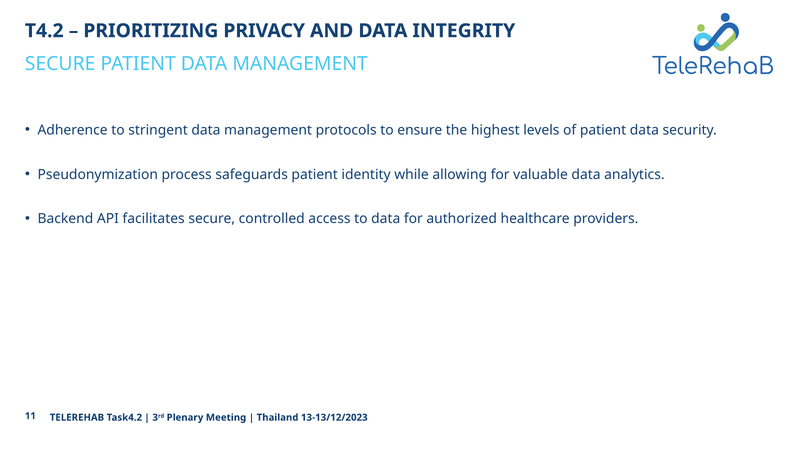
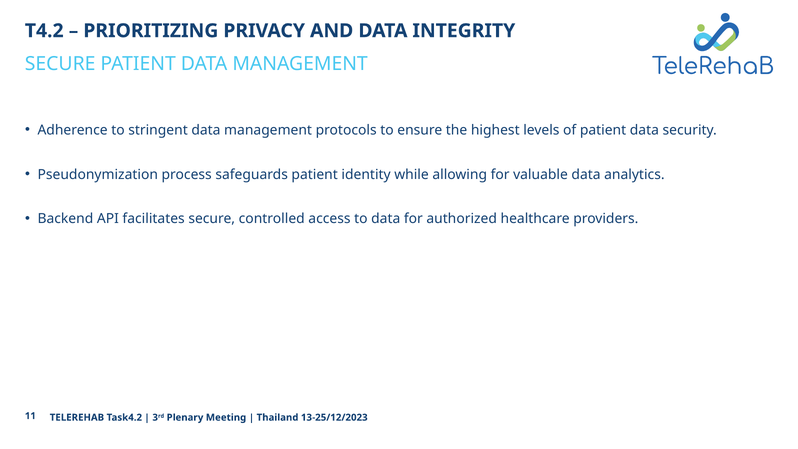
13-13/12/2023: 13-13/12/2023 -> 13-25/12/2023 (334, 417)
